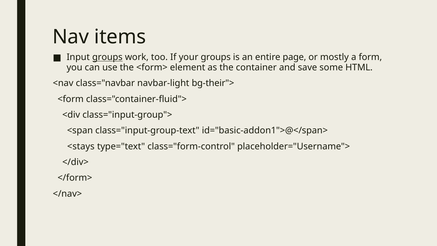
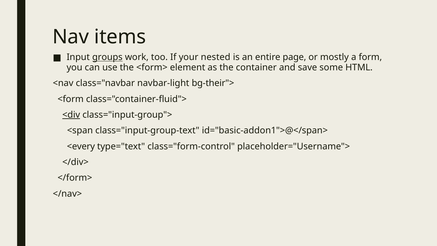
your groups: groups -> nested (216, 57)
<div underline: none -> present (71, 115)
<stays: <stays -> <every (81, 146)
